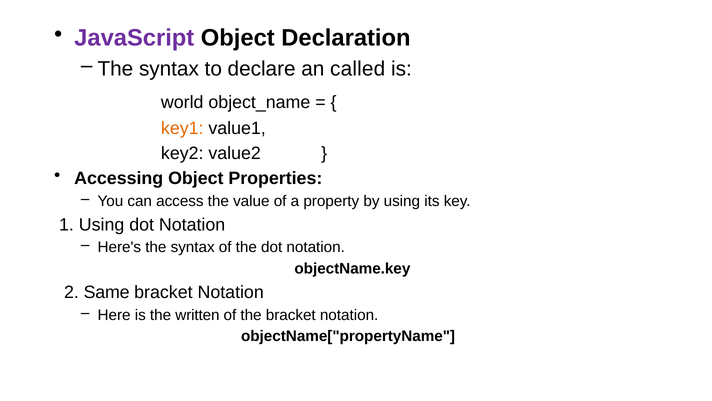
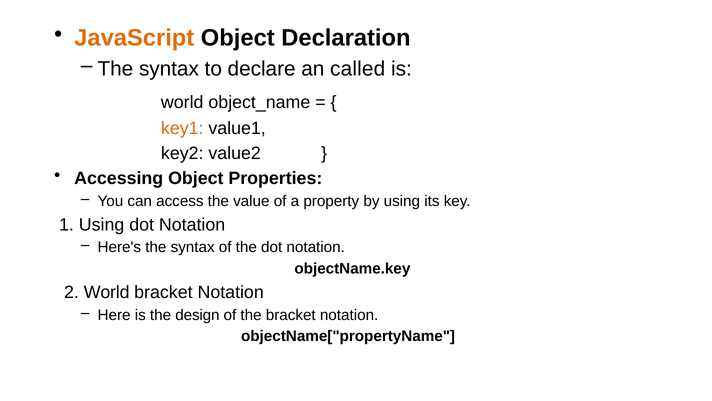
JavaScript colour: purple -> orange (134, 38)
2 Same: Same -> World (107, 292)
written: written -> design (197, 315)
